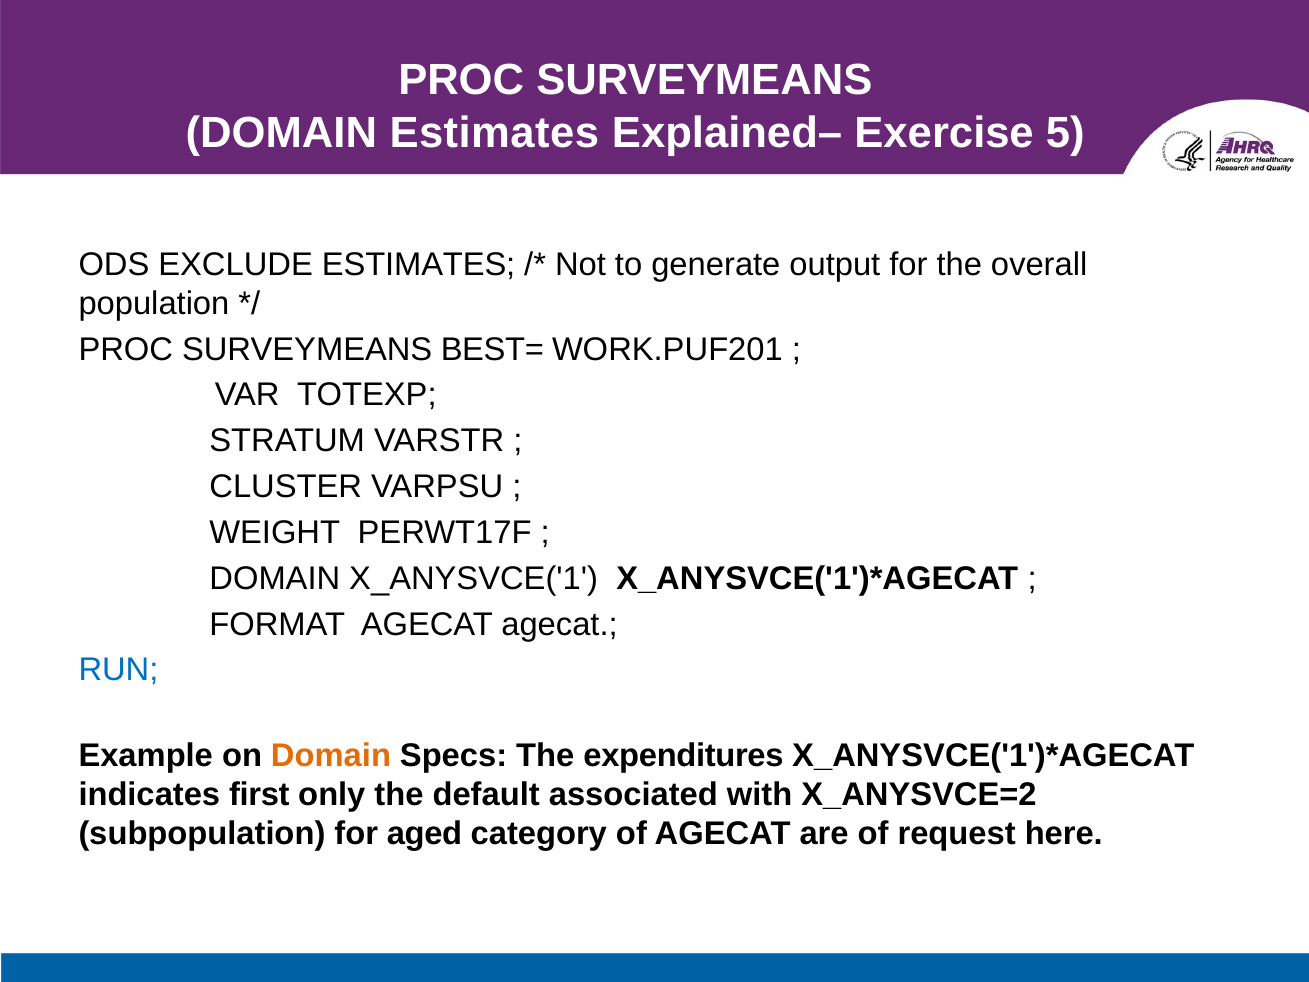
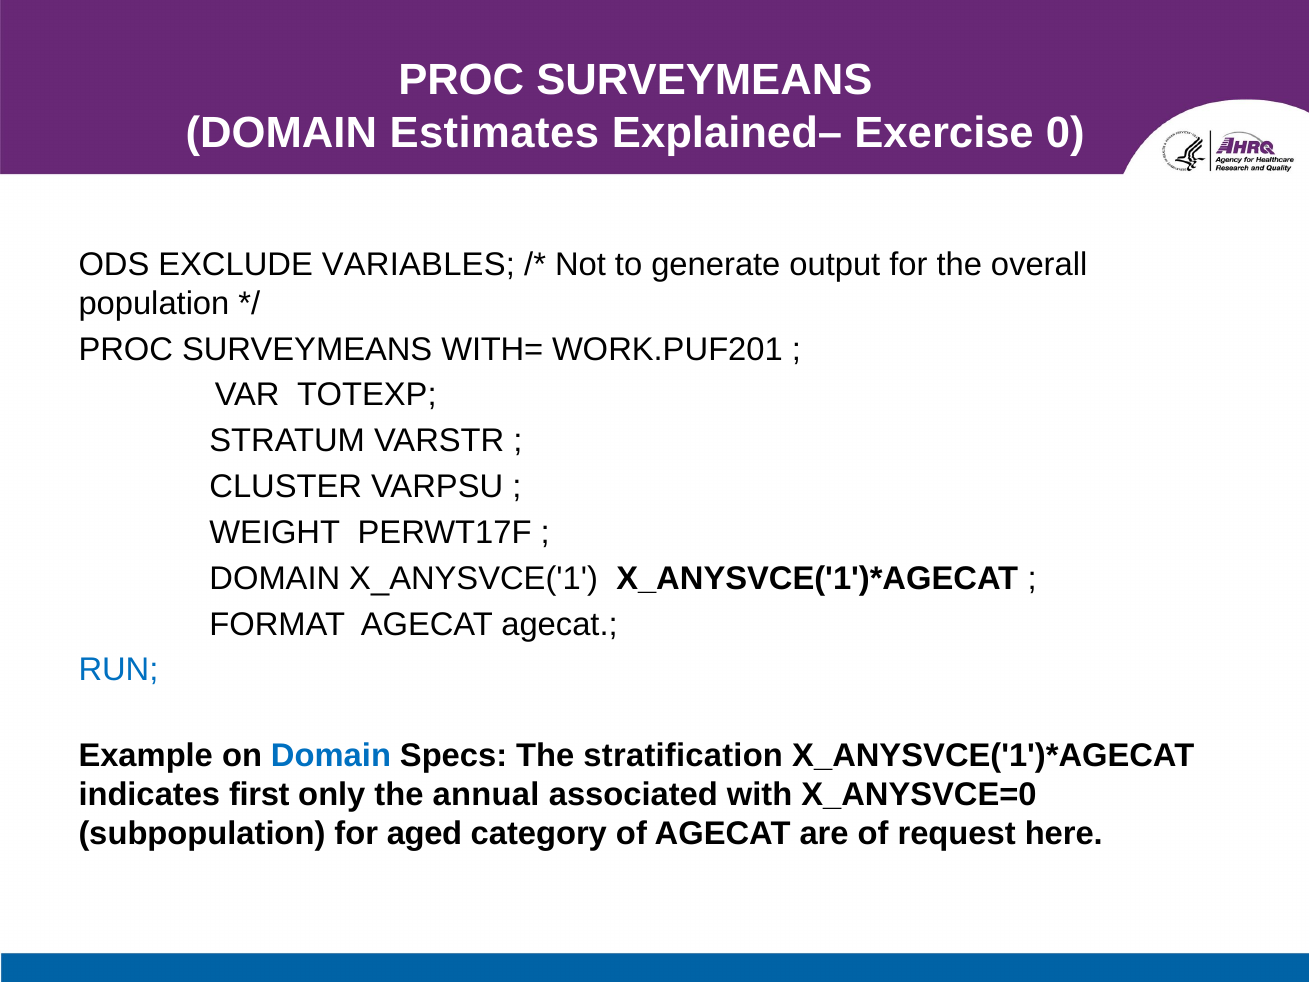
5: 5 -> 0 (1065, 133)
EXCLUDE ESTIMATES: ESTIMATES -> VARIABLES (418, 264)
BEST=: BEST= -> WITH= (492, 349)
Domain colour: orange -> blue (331, 755)
expenditures: expenditures -> stratification (683, 755)
default: default -> annual (486, 794)
X_ANYSVCE=2: X_ANYSVCE=2 -> X_ANYSVCE=0 (919, 794)
